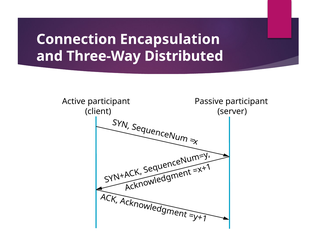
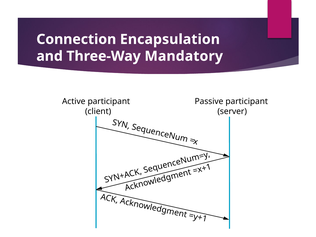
Distributed: Distributed -> Mandatory (184, 56)
